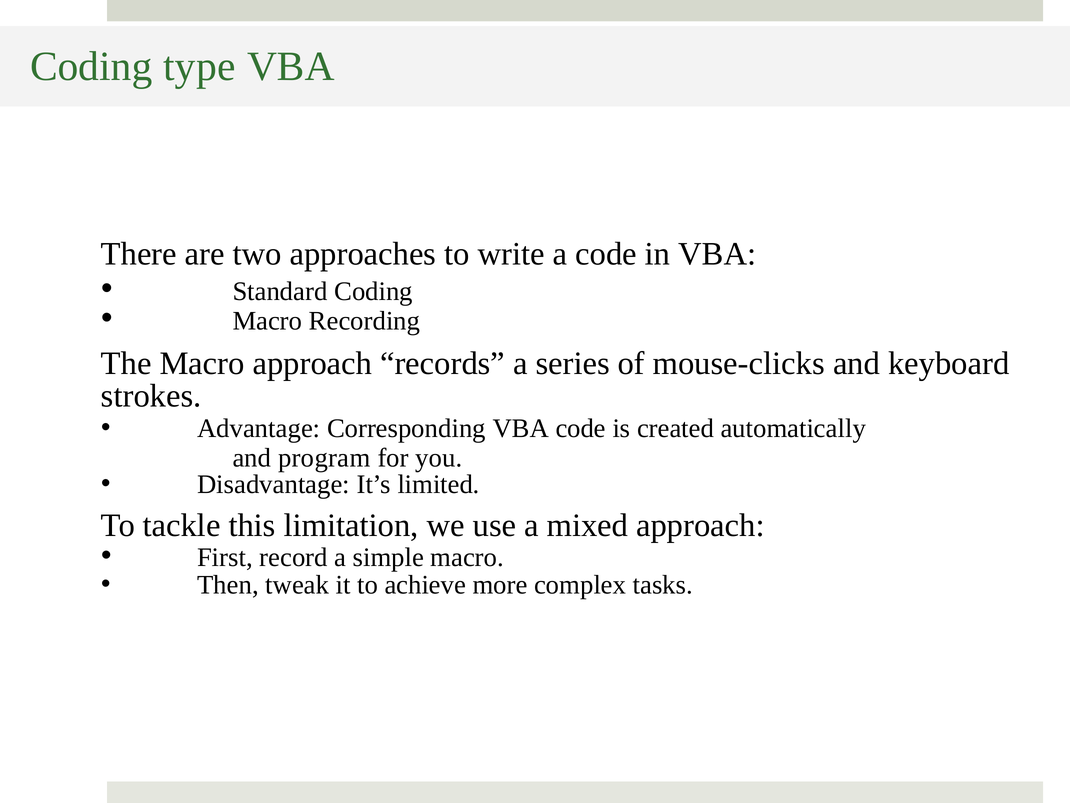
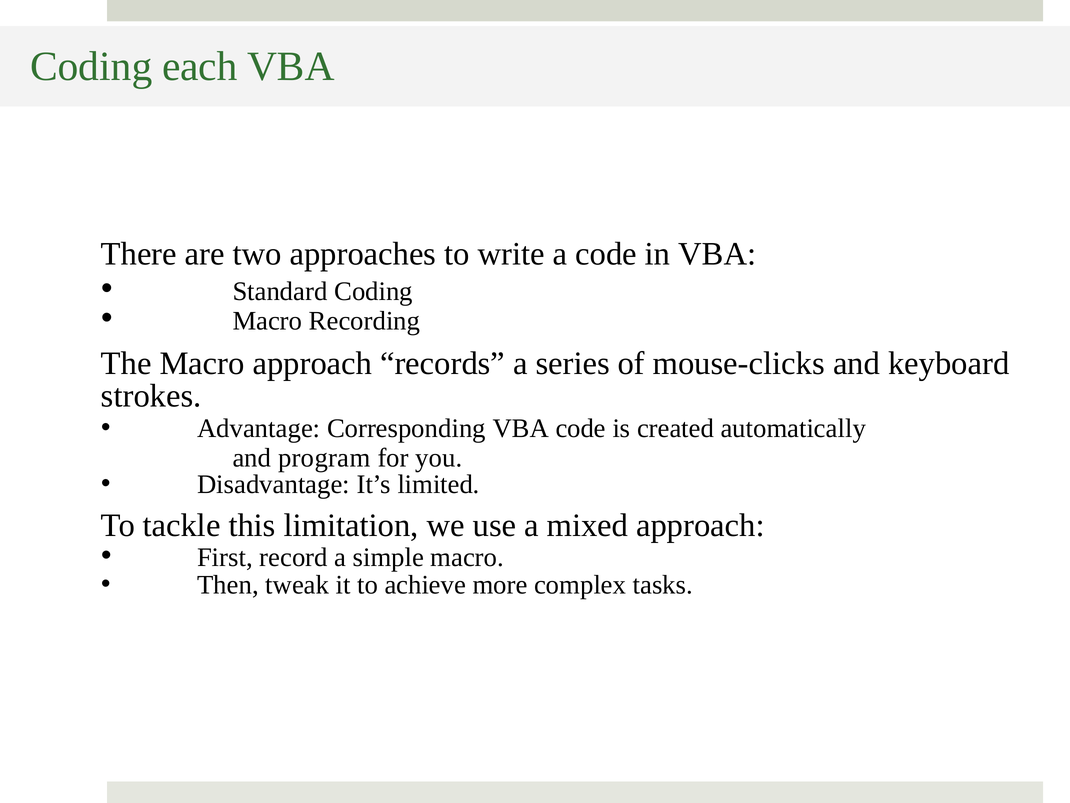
type: type -> each (200, 66)
